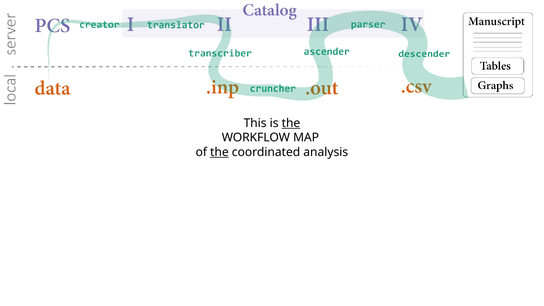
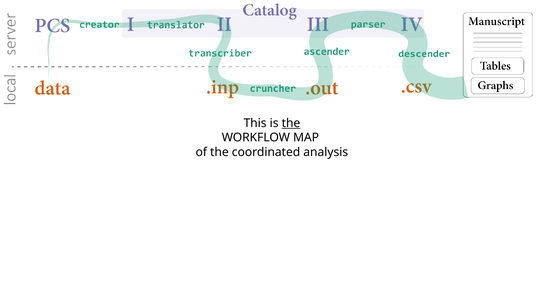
the underline: present -> none (219, 152)
